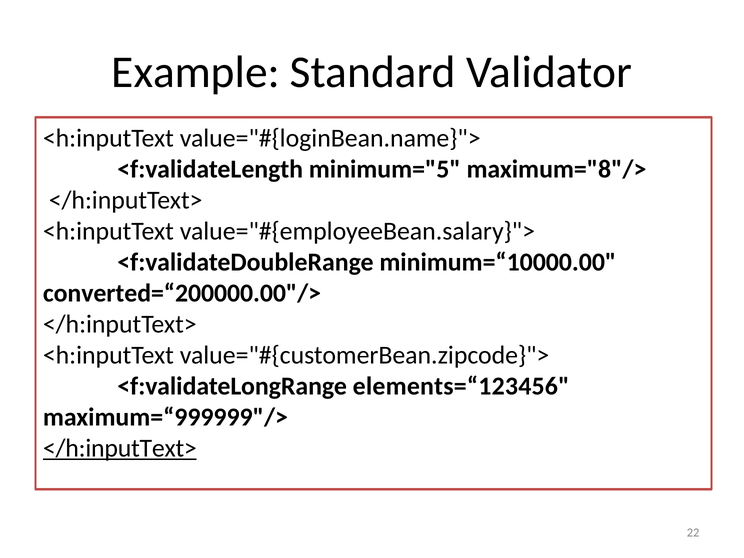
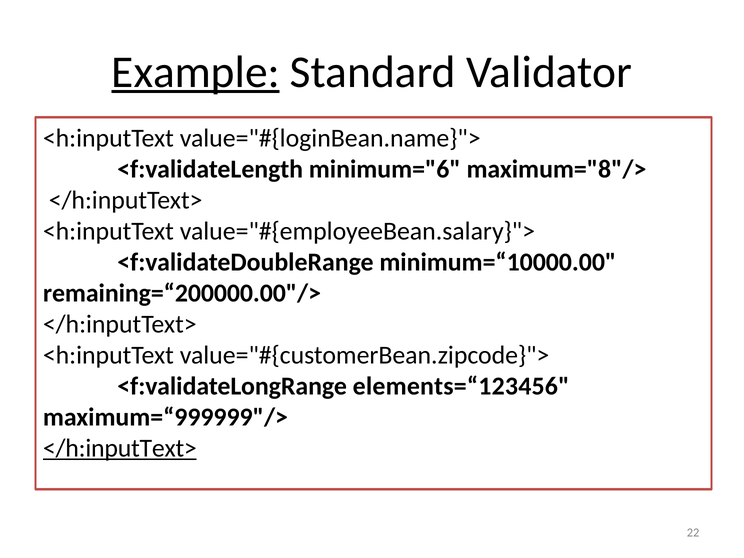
Example underline: none -> present (196, 72)
minimum="5: minimum="5 -> minimum="6 (385, 169)
converted=“200000.00"/>: converted=“200000.00"/> -> remaining=“200000.00"/> (182, 293)
